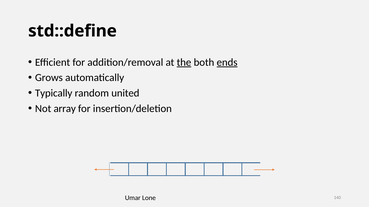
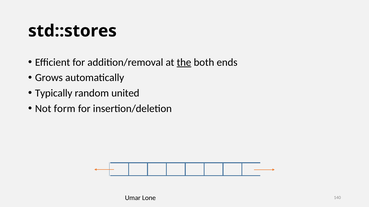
std::define: std::define -> std::stores (72, 31)
ends underline: present -> none (227, 62)
array: array -> form (65, 109)
